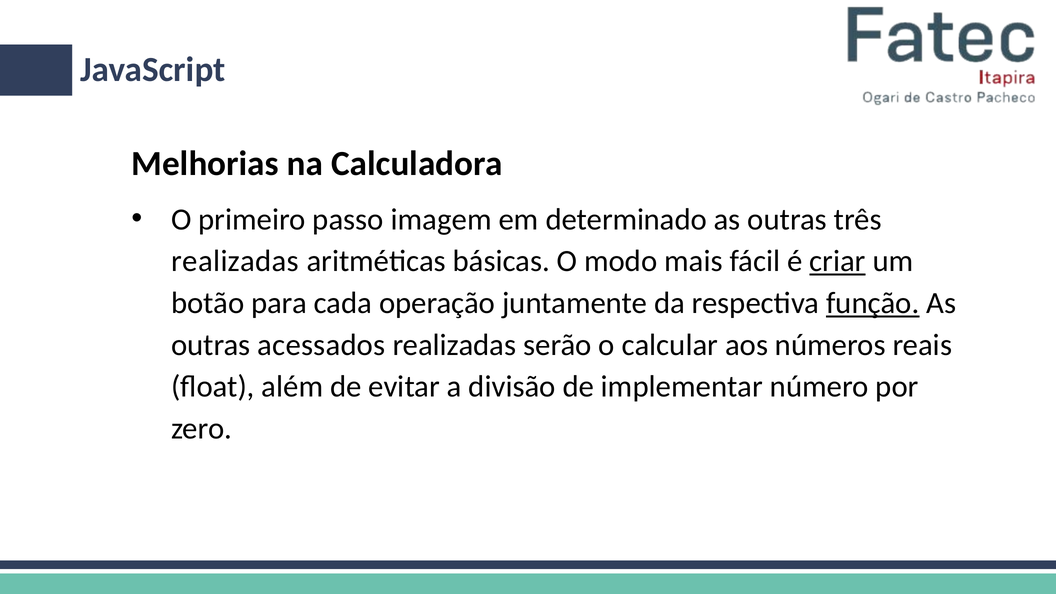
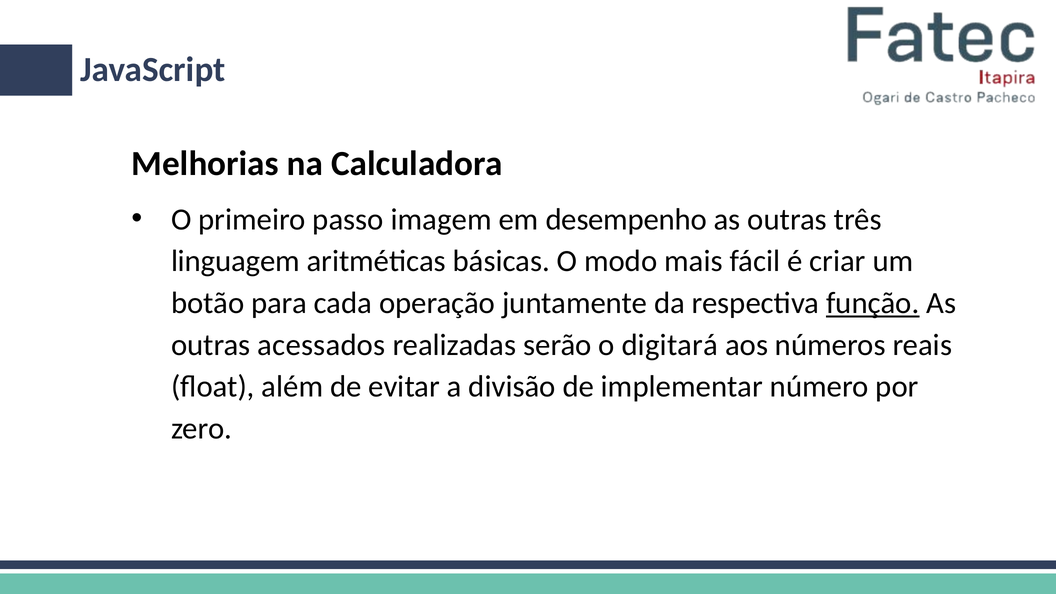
determinado: determinado -> desempenho (626, 220)
realizadas: realizadas -> linguagem (235, 261)
criar underline: present -> none (837, 261)
calcular: calcular -> digitará (670, 345)
